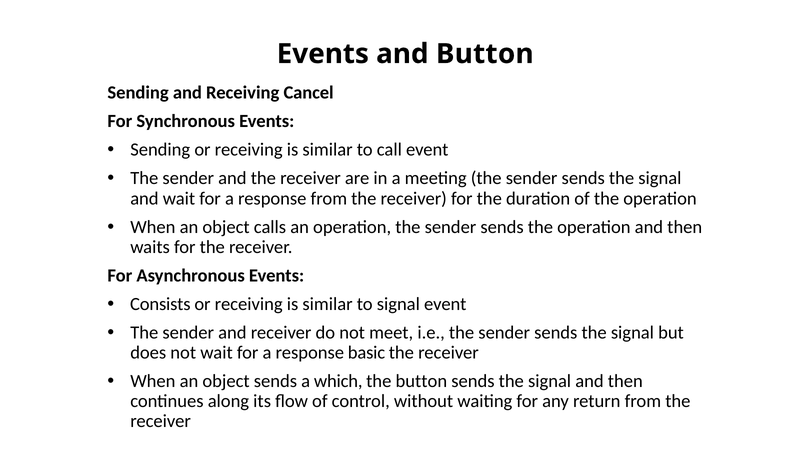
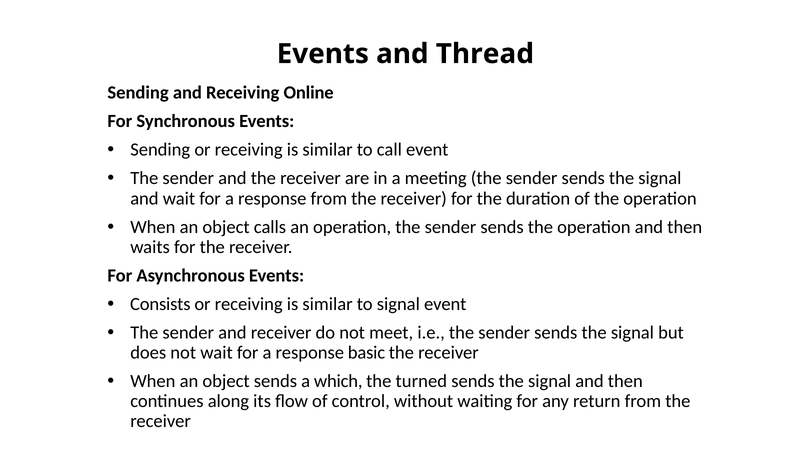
and Button: Button -> Thread (485, 54)
Cancel: Cancel -> Online (309, 93)
the button: button -> turned (421, 381)
